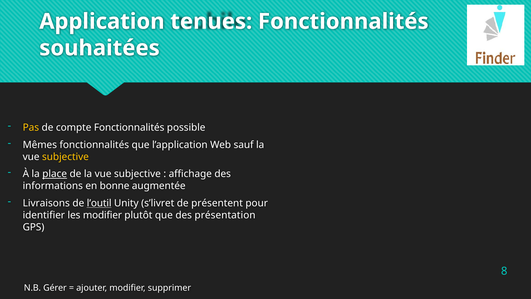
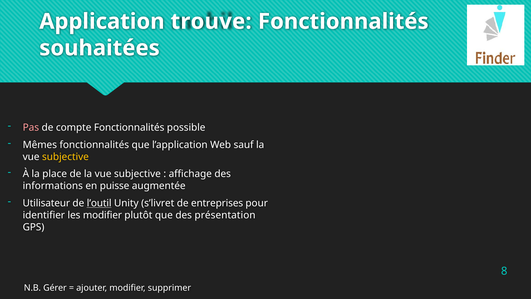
tenues: tenues -> trouve (211, 21)
Pas colour: yellow -> pink (31, 127)
place underline: present -> none (55, 174)
bonne: bonne -> puisse (115, 186)
Livraisons: Livraisons -> Utilisateur (46, 203)
présentent: présentent -> entreprises (217, 203)
